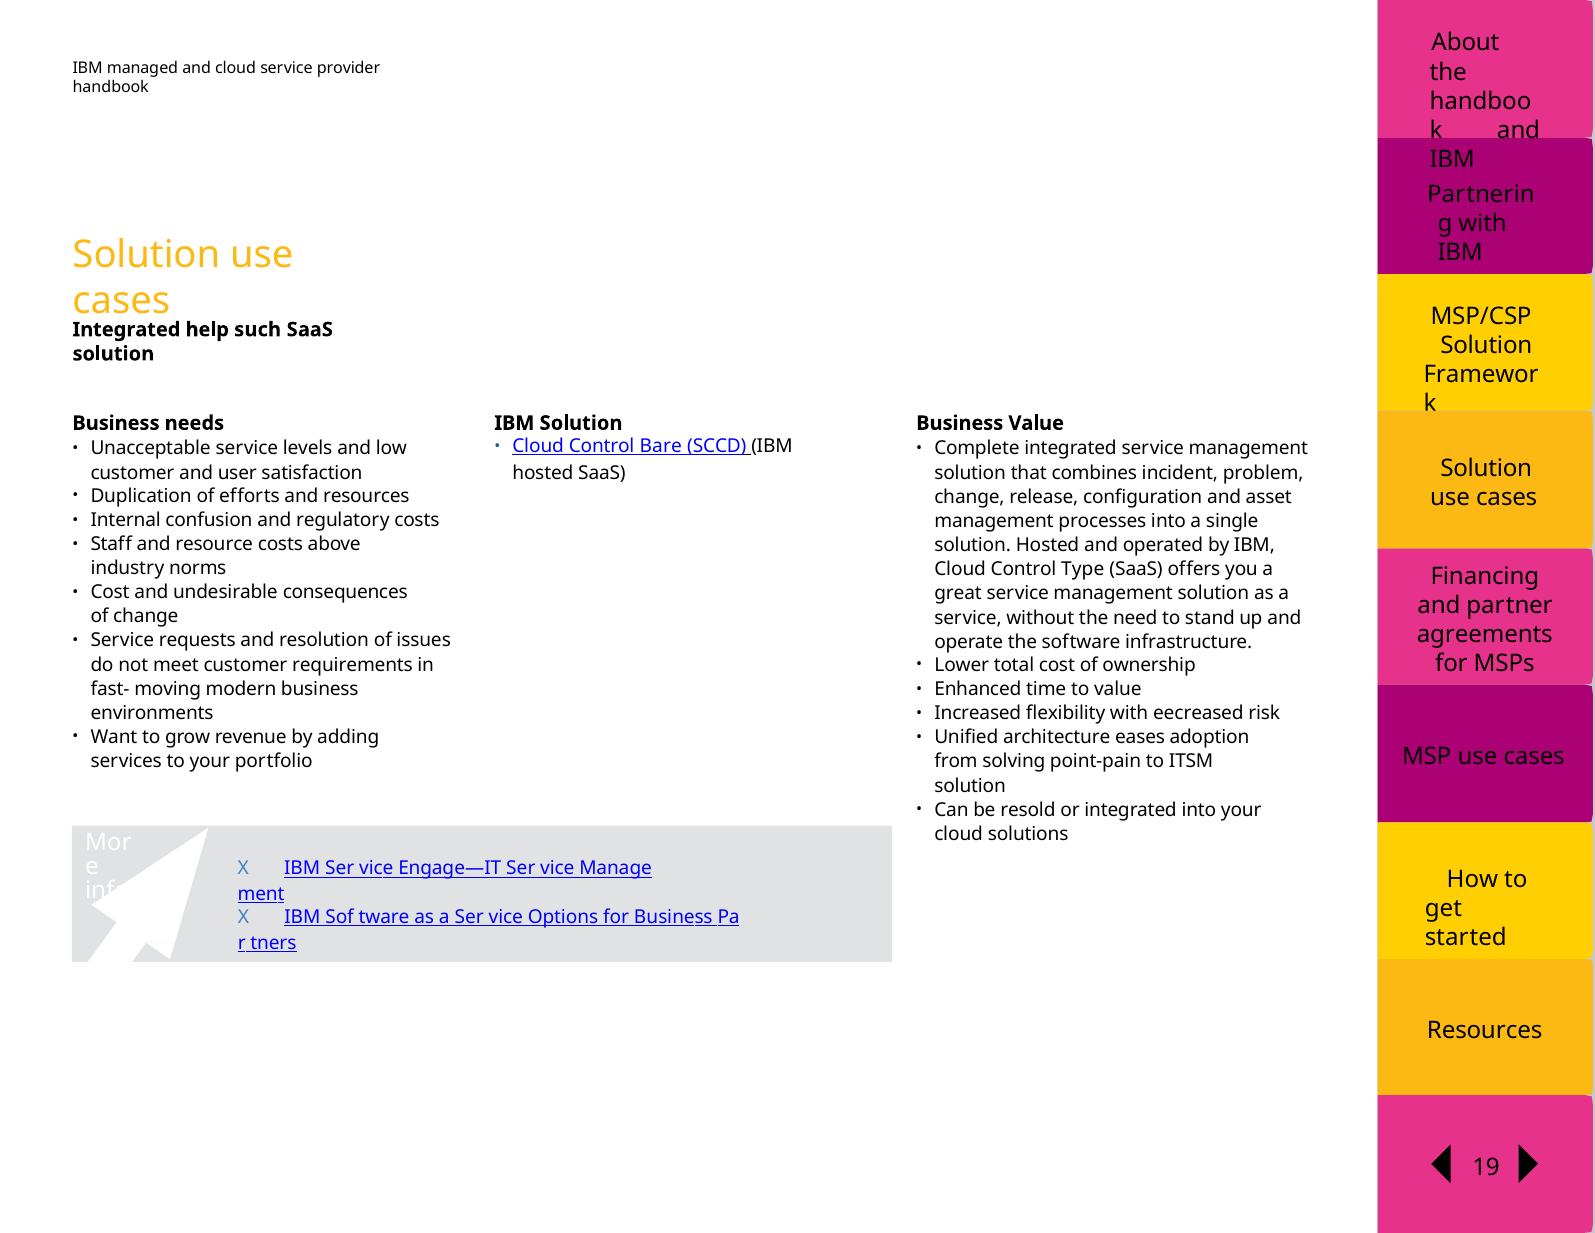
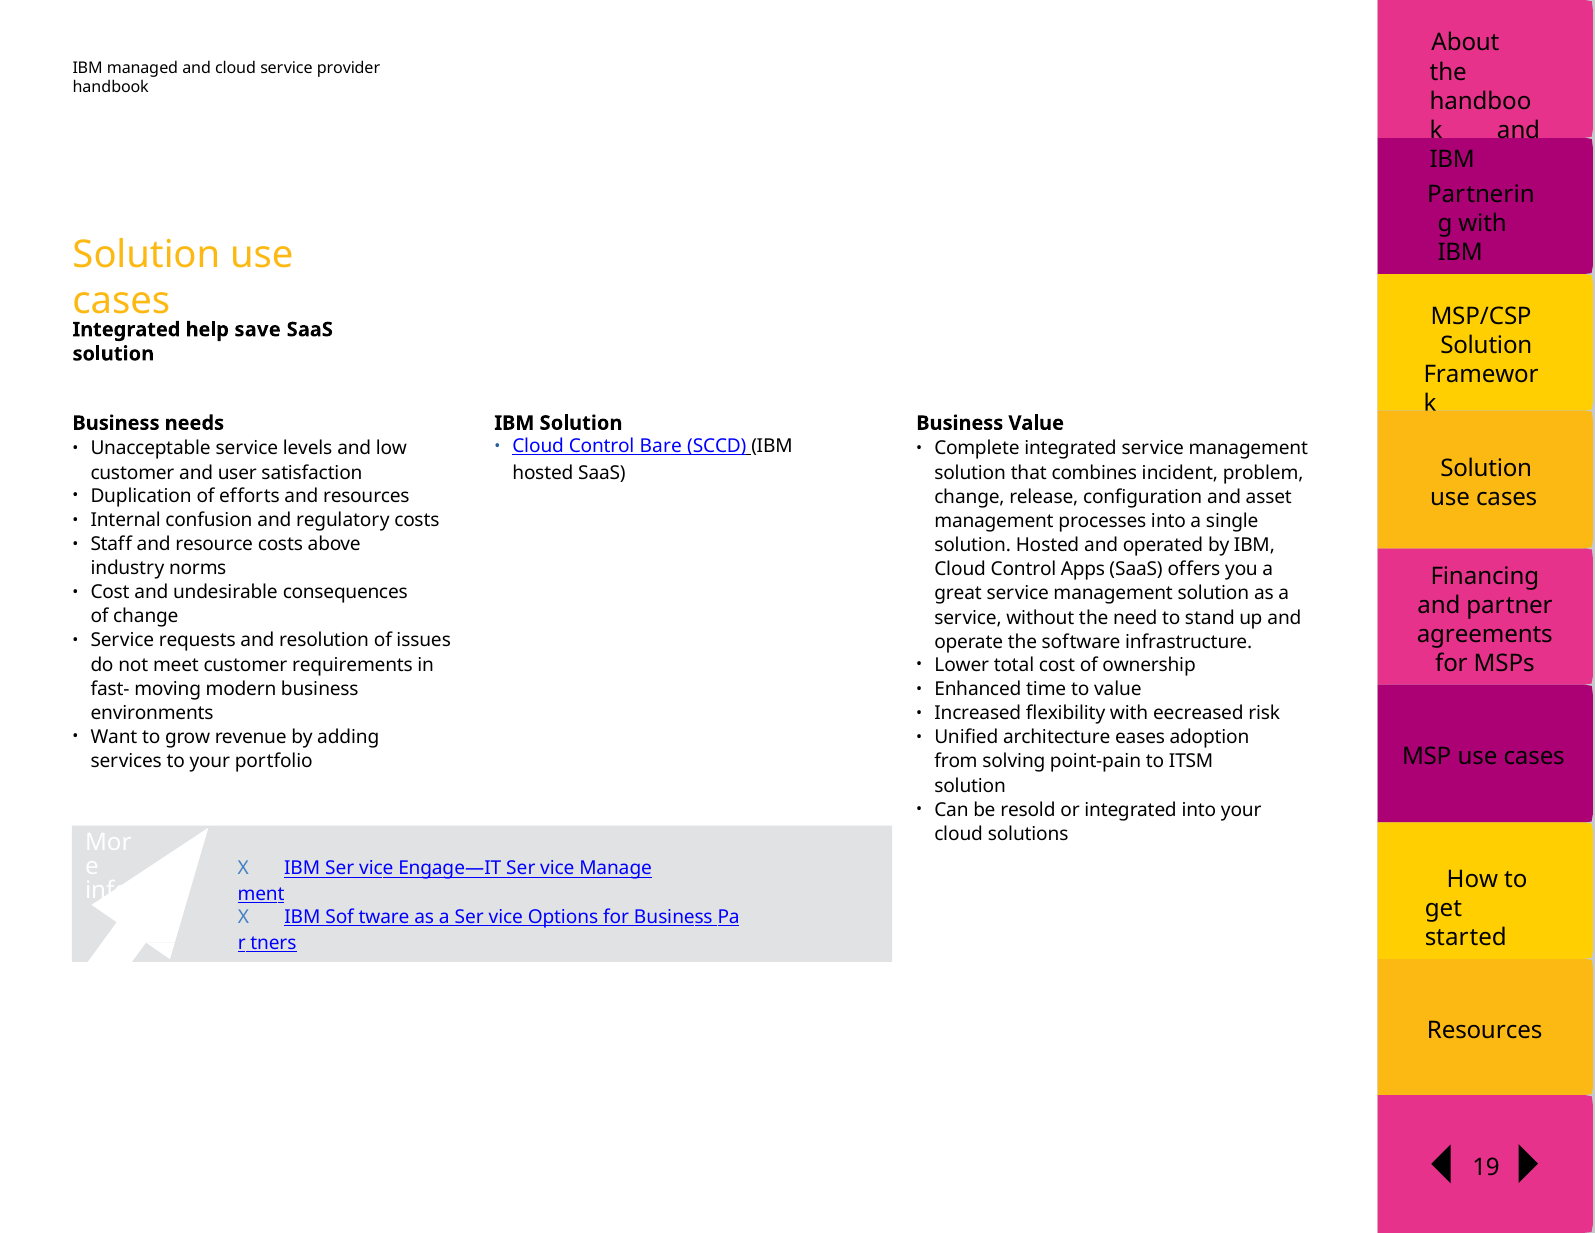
such: such -> save (258, 329)
Type: Type -> Apps (1083, 569)
